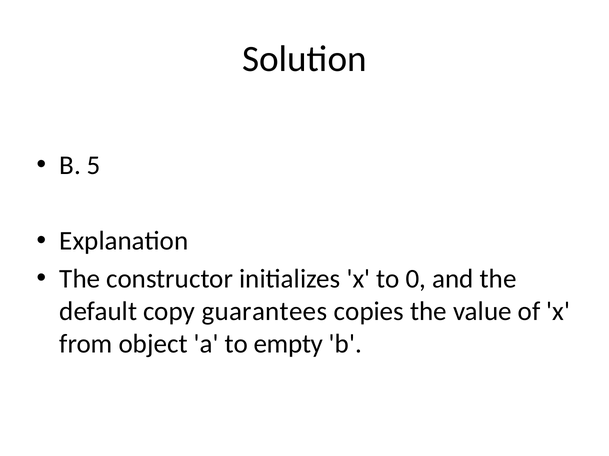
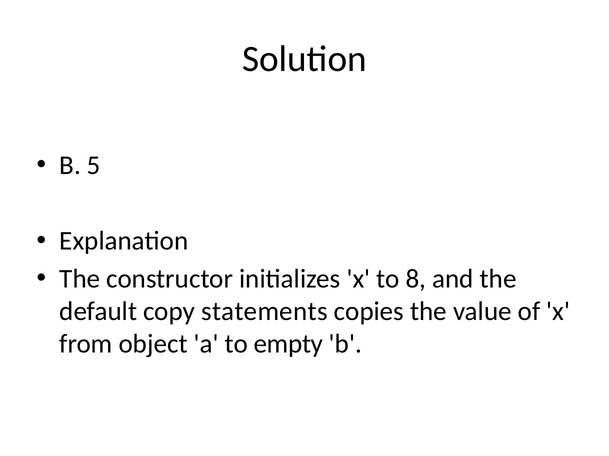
0: 0 -> 8 (416, 279)
guarantees: guarantees -> statements (264, 312)
